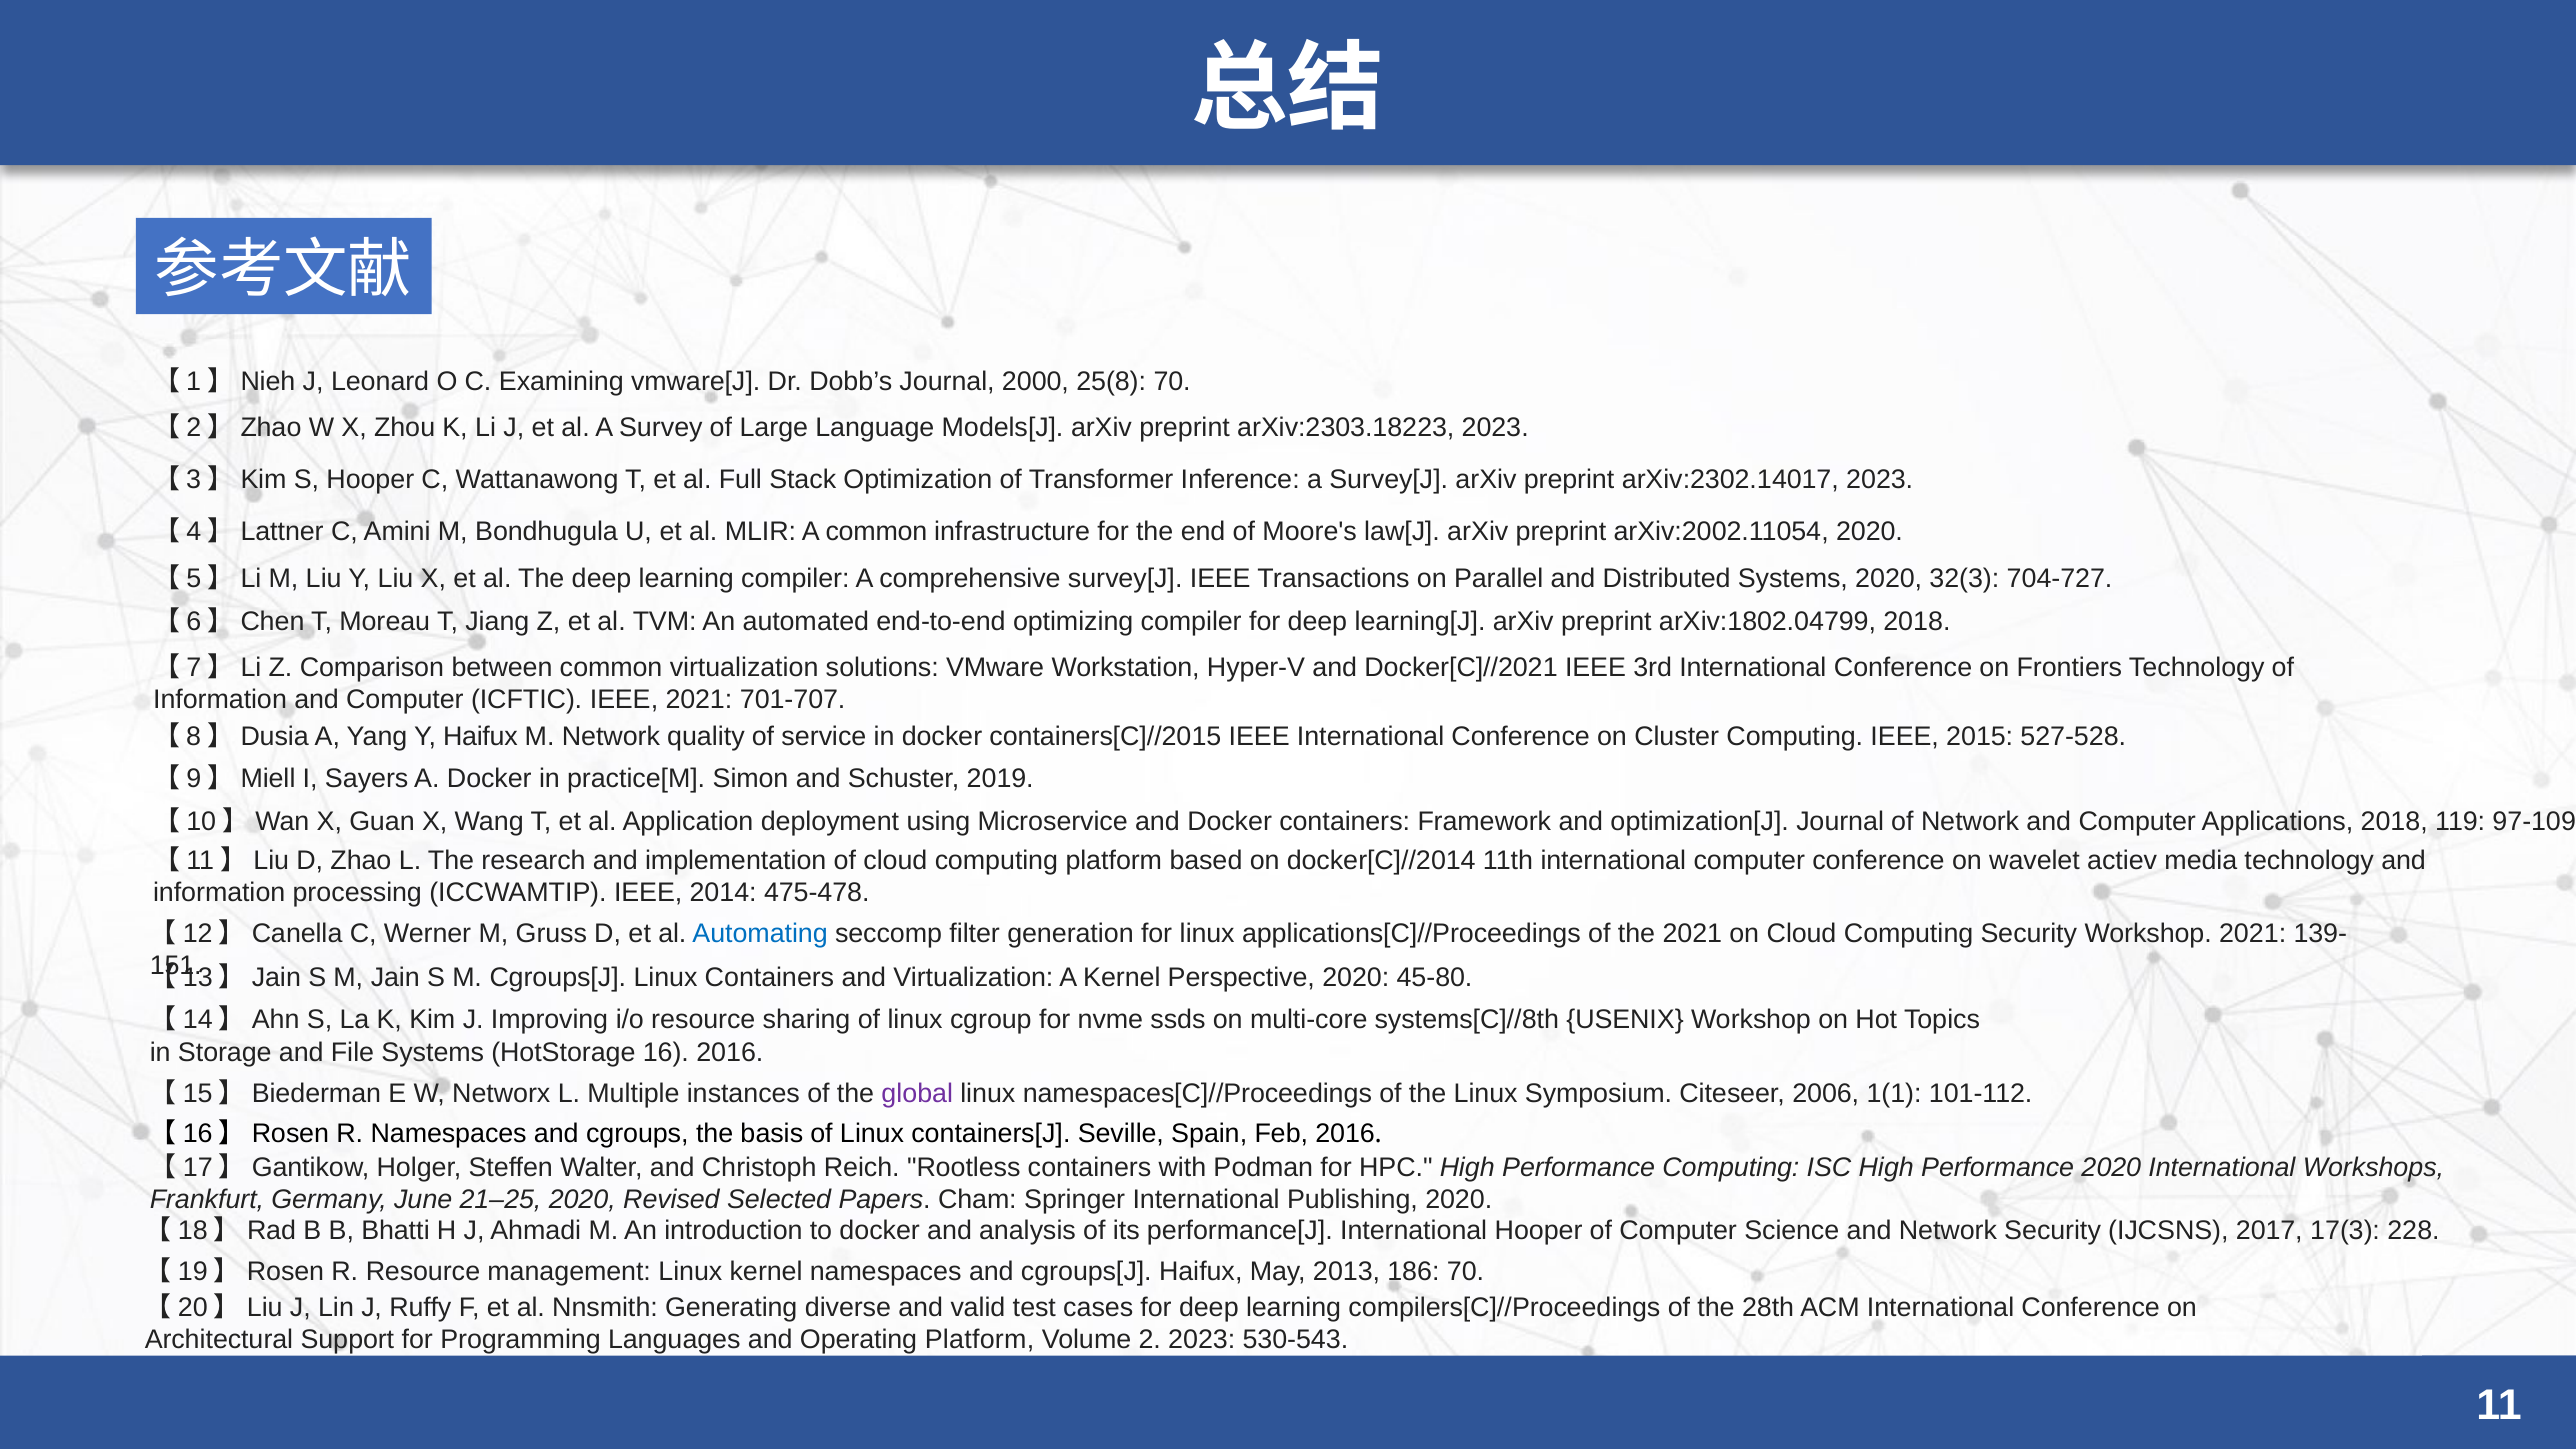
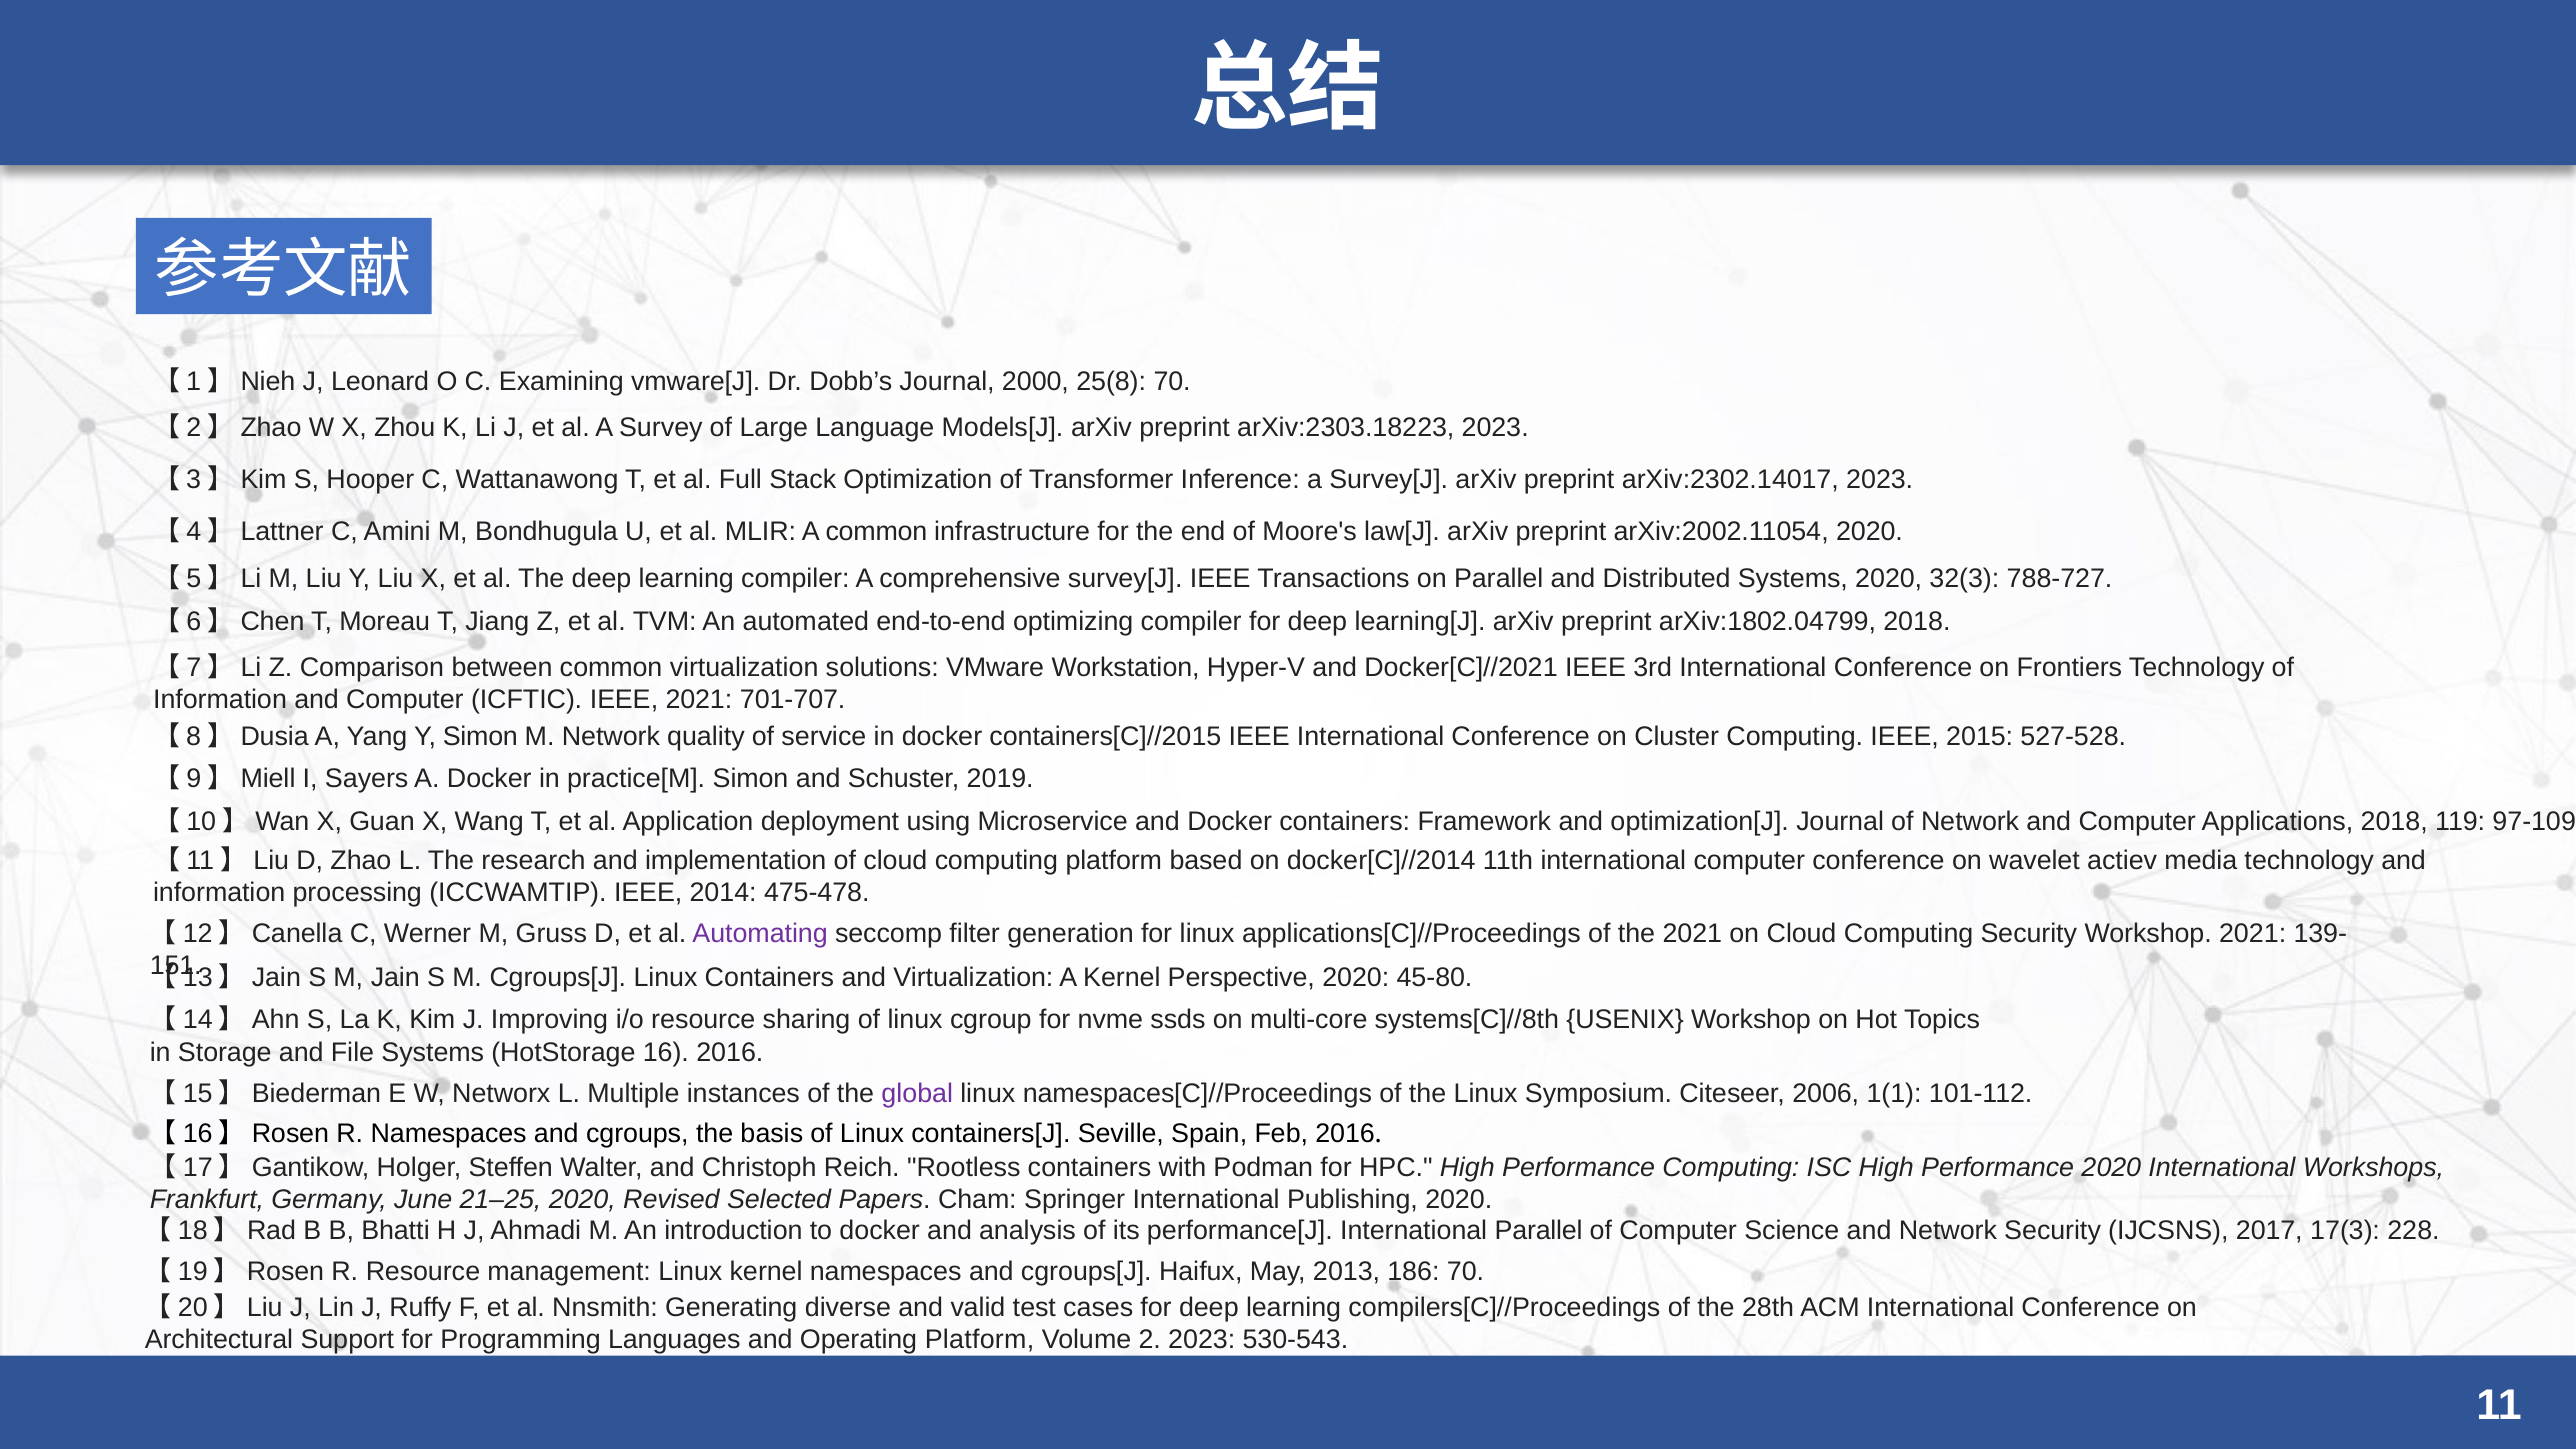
704-727: 704-727 -> 788-727 (2060, 578)
Y Haifux: Haifux -> Simon (480, 737)
Automating colour: blue -> purple (760, 933)
International Hooper: Hooper -> Parallel (1539, 1231)
